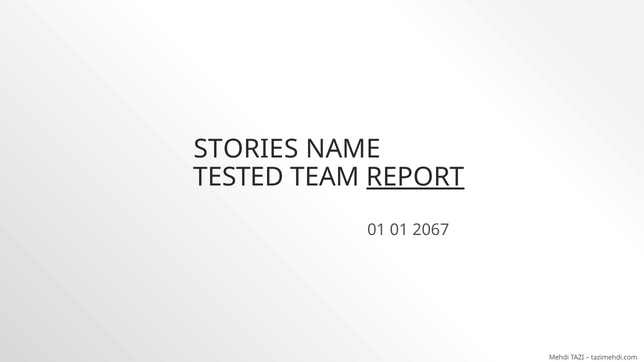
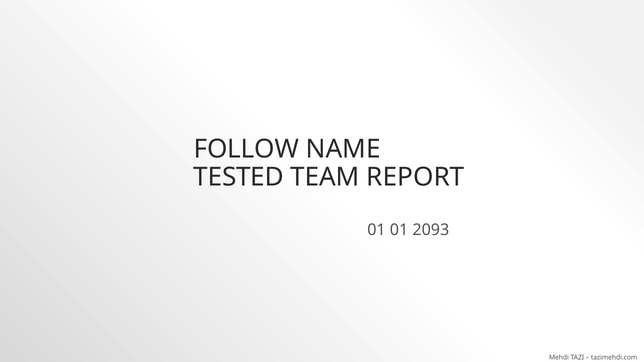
STORIES: STORIES -> FOLLOW (246, 149)
REPORT underline: present -> none (415, 177)
2067: 2067 -> 2093 (431, 230)
